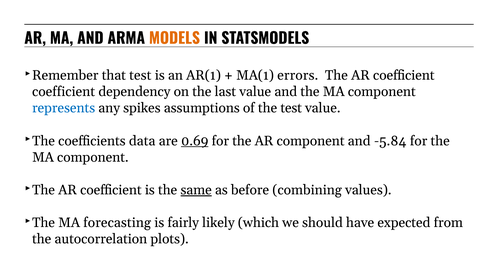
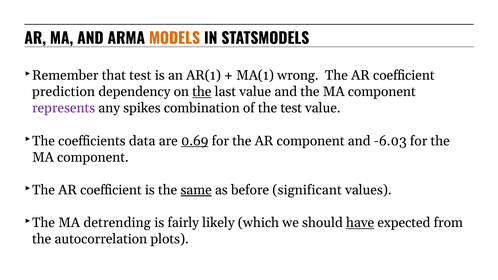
errors: errors -> wrong (298, 75)
coefficient: coefficient -> prediction (64, 92)
the underline: none -> present (202, 92)
represents colour: blue -> purple (64, 108)
assumptions: assumptions -> combination (202, 108)
-5.84: -5.84 -> -6.03 (390, 141)
combining: combining -> significant (307, 190)
forecasting: forecasting -> detrending (117, 222)
have underline: none -> present (360, 222)
